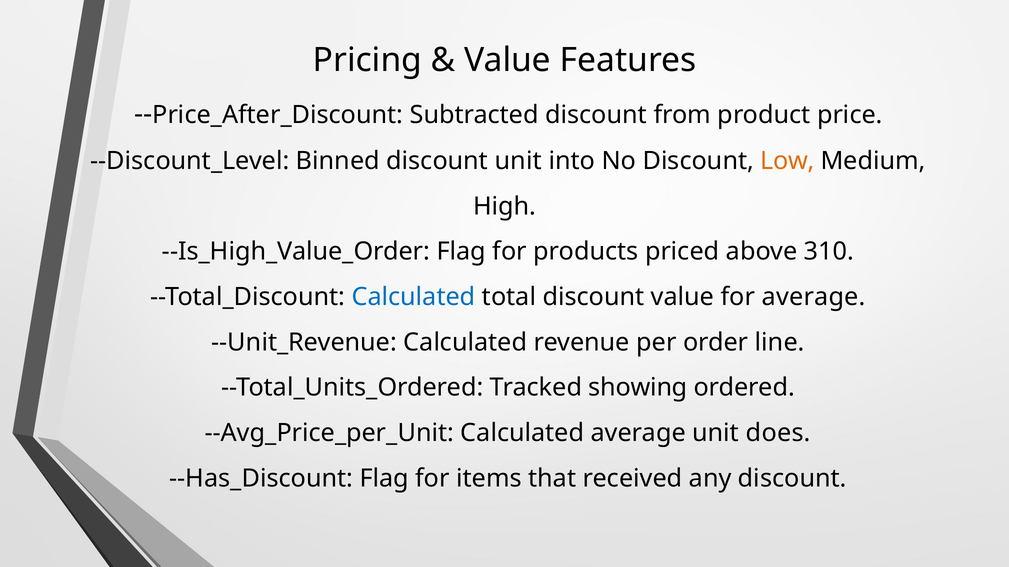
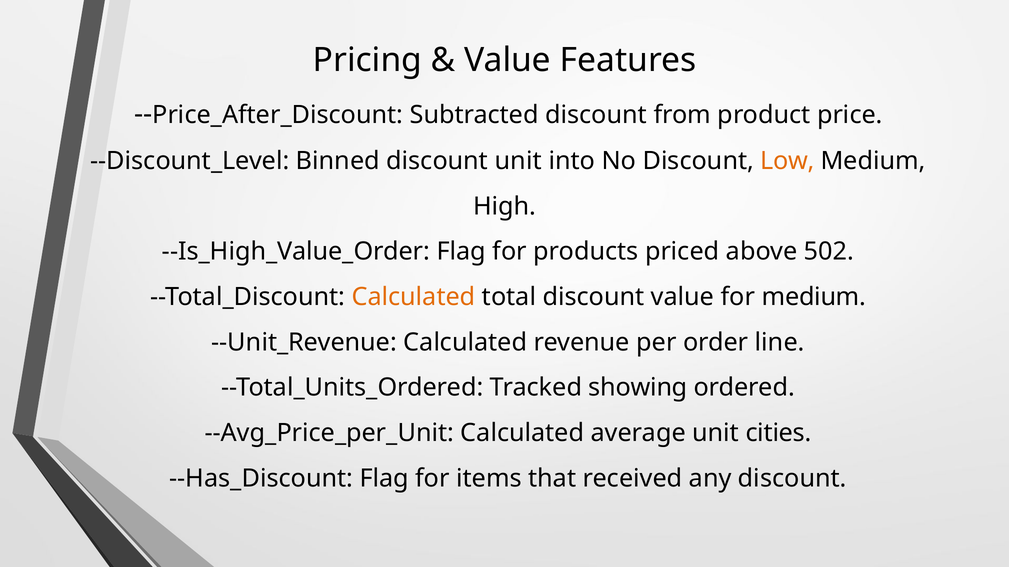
310: 310 -> 502 (829, 252)
Calculated colour: blue -> orange (414, 297)
for average: average -> medium (814, 297)
does: does -> cities (778, 433)
